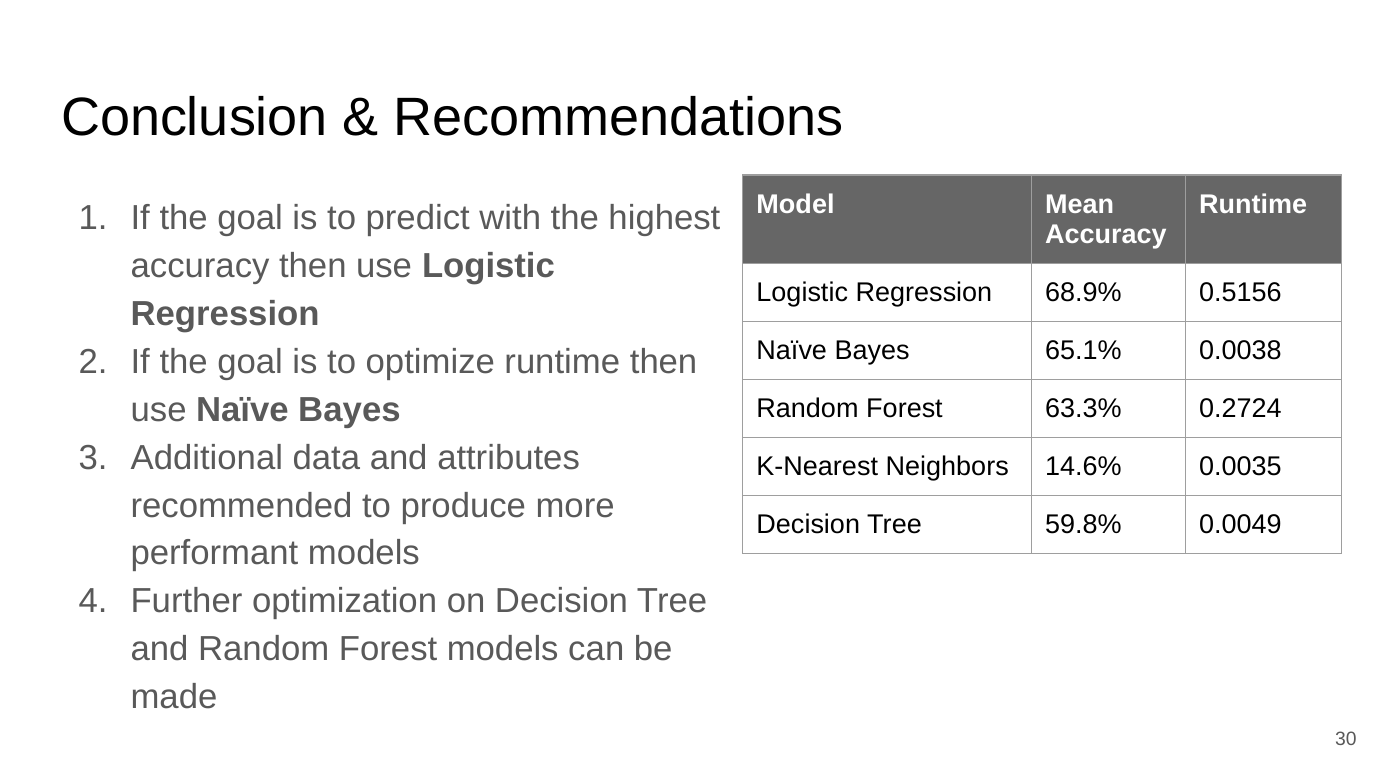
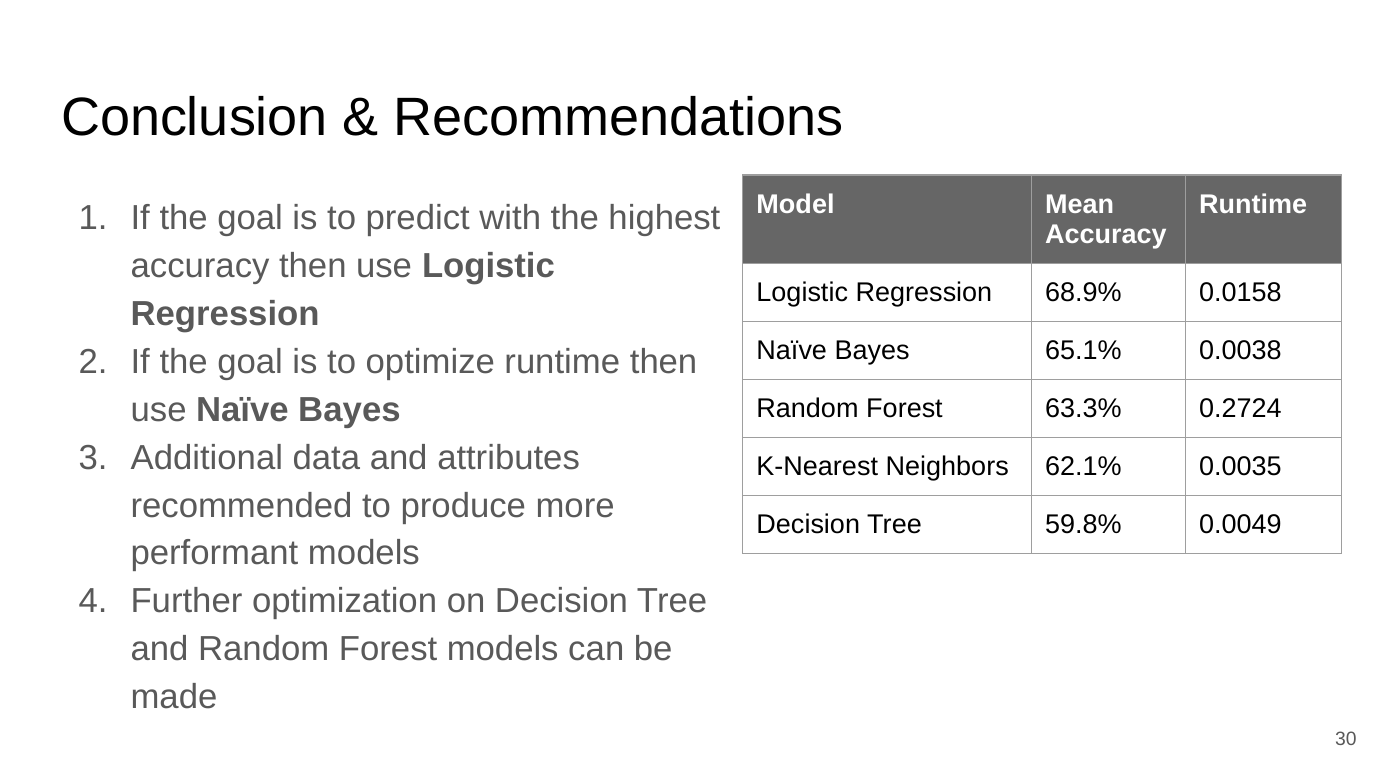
0.5156: 0.5156 -> 0.0158 (1240, 293)
14.6%: 14.6% -> 62.1% (1083, 467)
